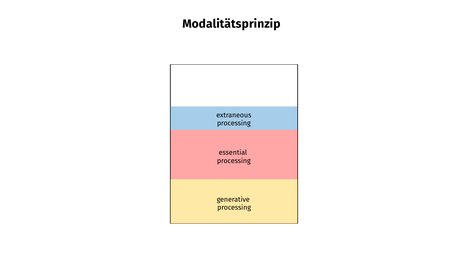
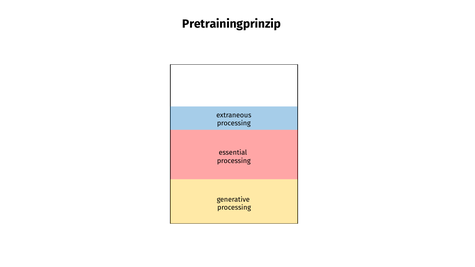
Modalitätsprinzip: Modalitätsprinzip -> Pretrainingprinzip (232, 24)
